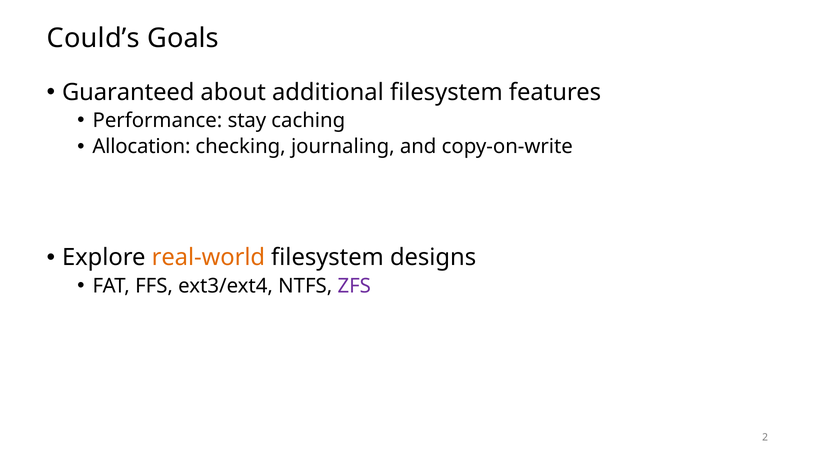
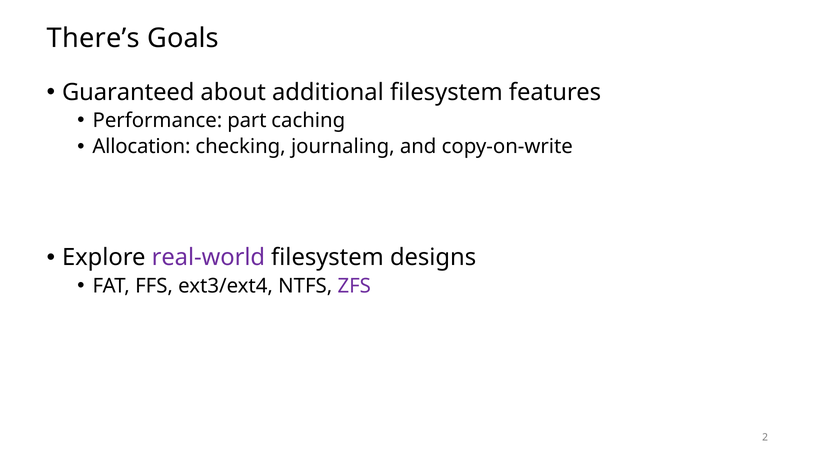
Could’s: Could’s -> There’s (93, 38)
stay: stay -> part (247, 120)
real-world colour: orange -> purple (208, 257)
